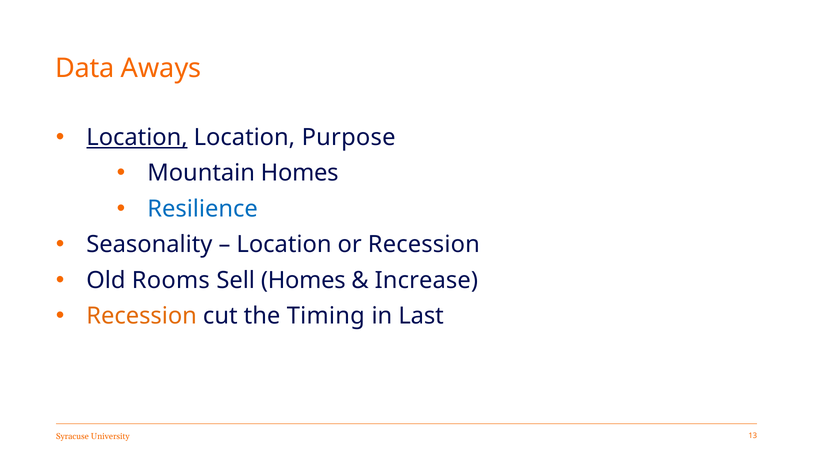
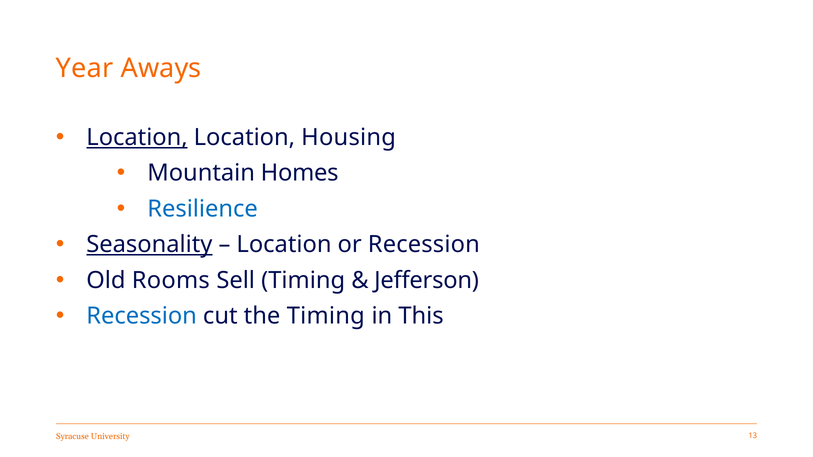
Data: Data -> Year (85, 68)
Purpose: Purpose -> Housing (349, 137)
Seasonality underline: none -> present (149, 245)
Sell Homes: Homes -> Timing (303, 281)
Increase: Increase -> Jefferson (427, 281)
Recession colour: orange -> blue (142, 316)
Last: Last -> This (421, 316)
